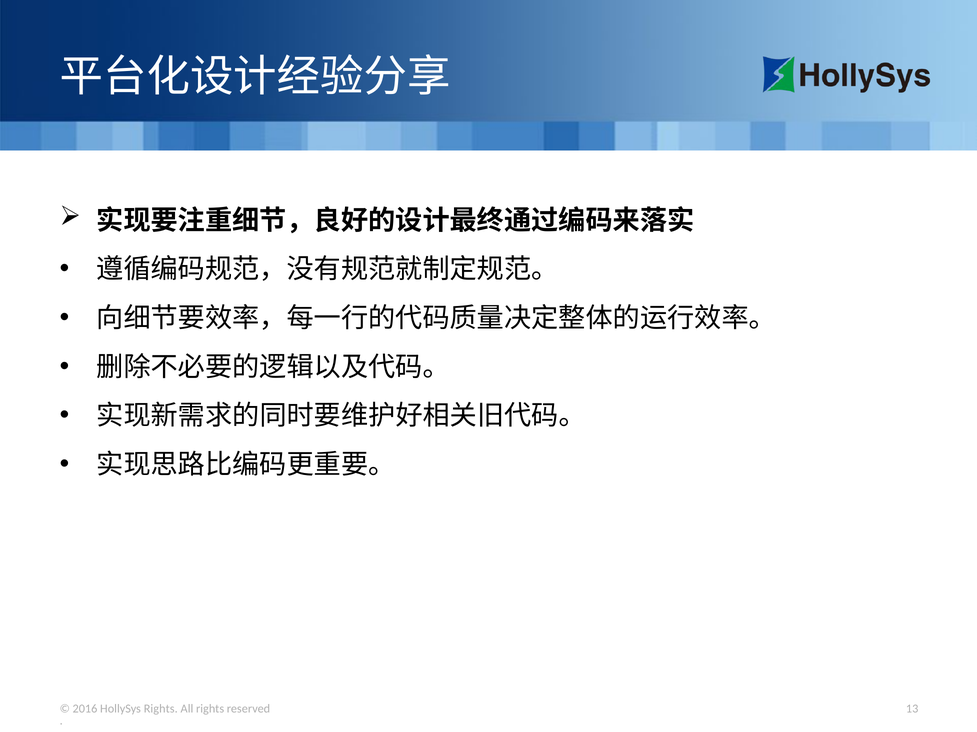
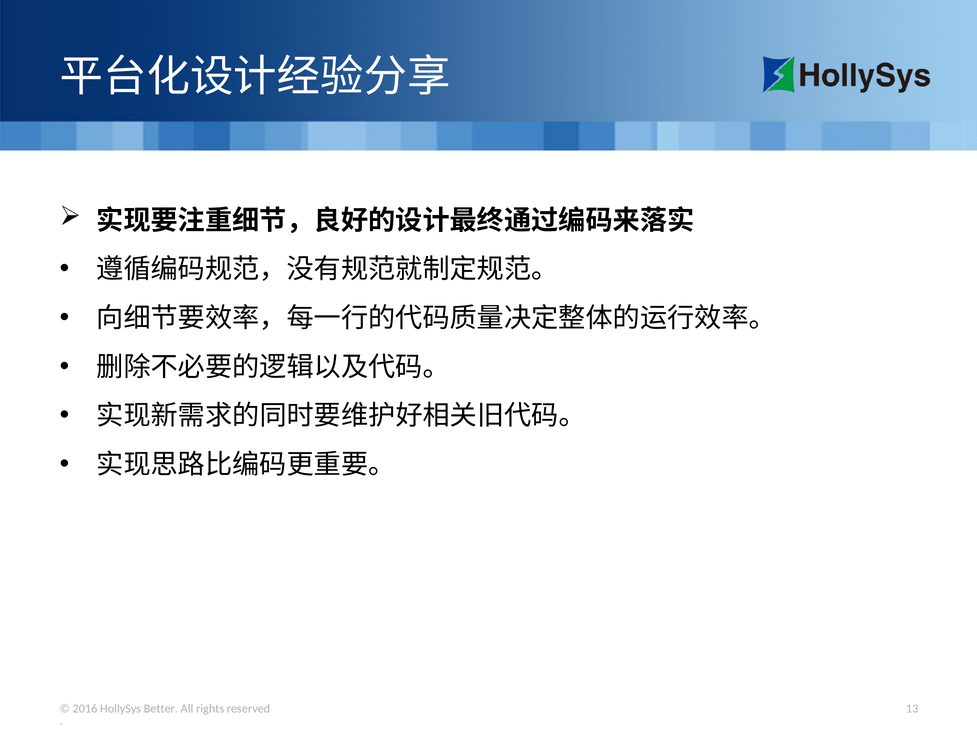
HollySys Rights: Rights -> Better (161, 709)
